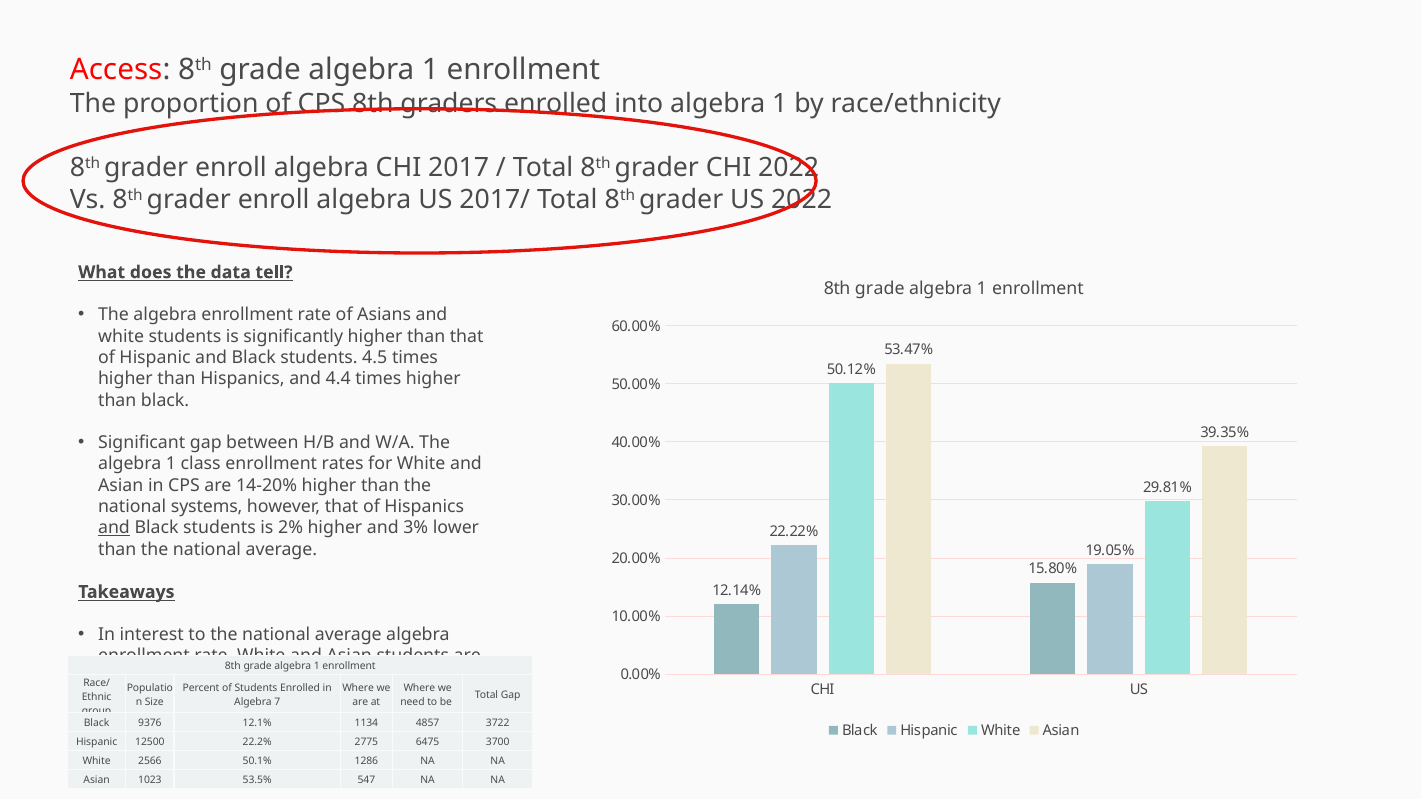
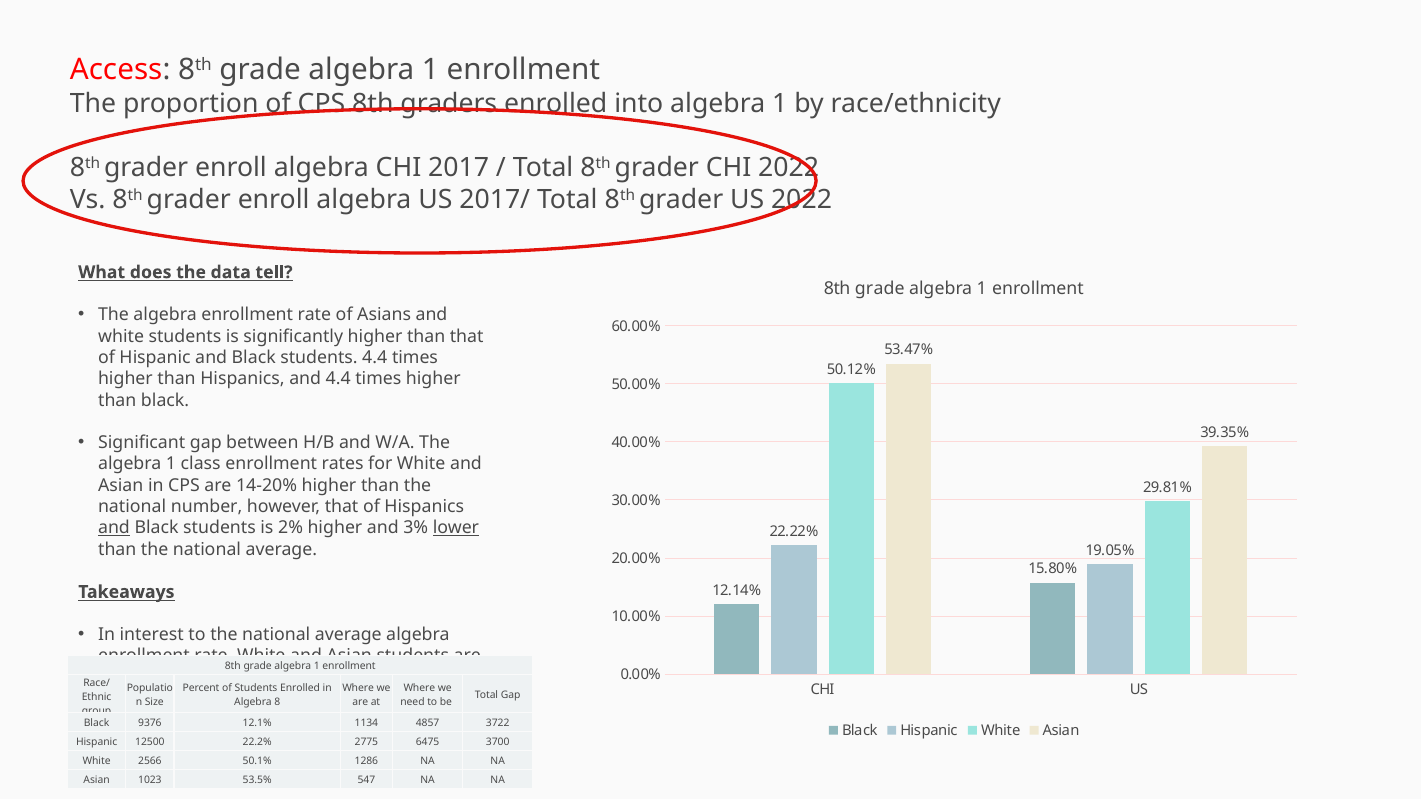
students 4.5: 4.5 -> 4.4 (375, 358)
systems: systems -> number (207, 507)
lower underline: none -> present (456, 528)
7: 7 -> 8 (277, 702)
